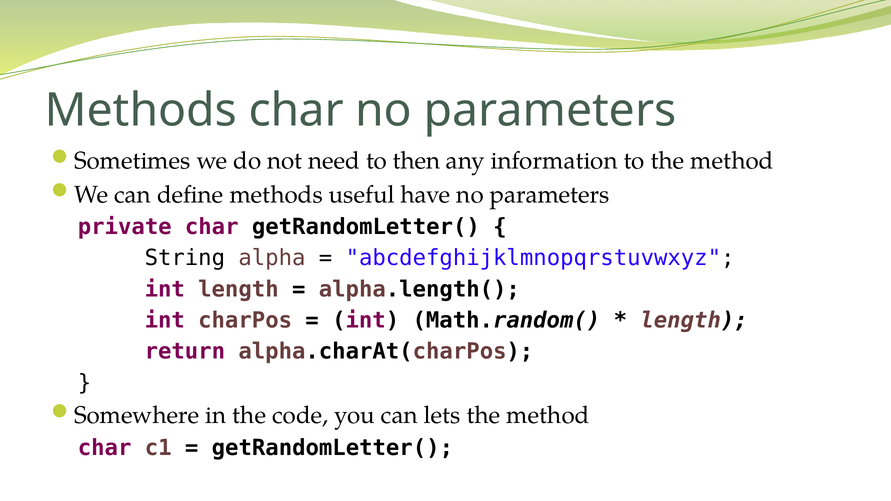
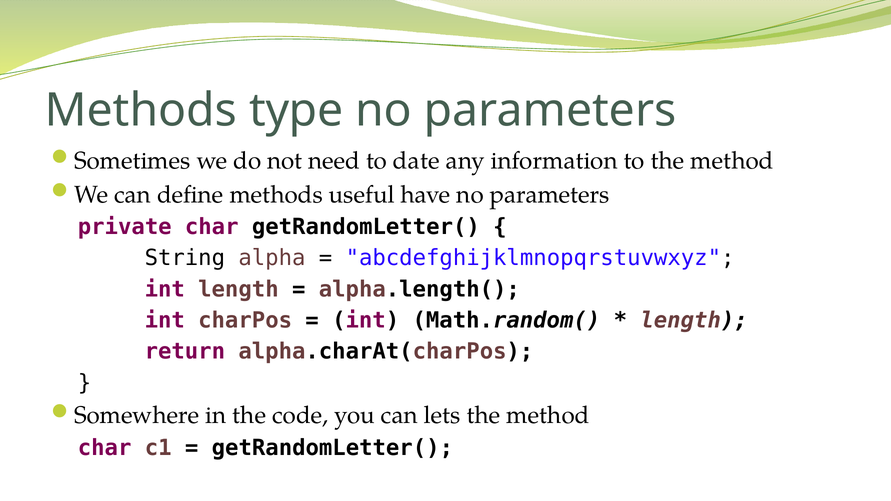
Methods char: char -> type (296, 110)
then: then -> date (416, 161)
